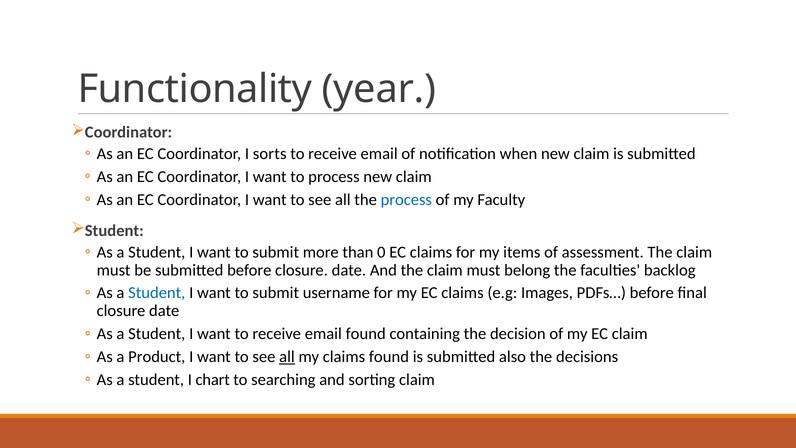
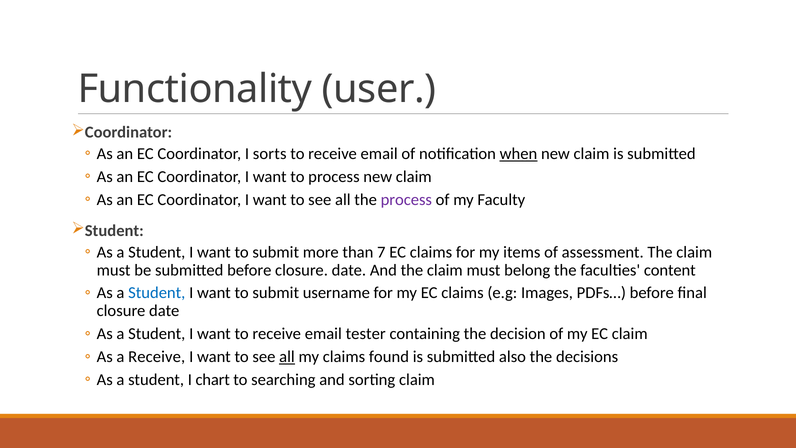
year: year -> user (379, 89)
when underline: none -> present (518, 154)
process colour: blue -> purple (406, 199)
0: 0 -> 7 (381, 252)
backlog: backlog -> content (670, 270)
email found: found -> tester (366, 334)
a Product: Product -> Receive (157, 357)
